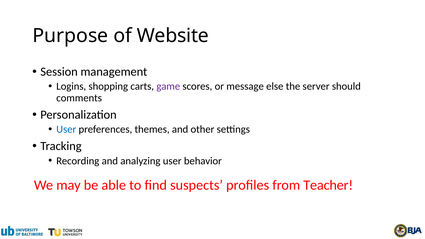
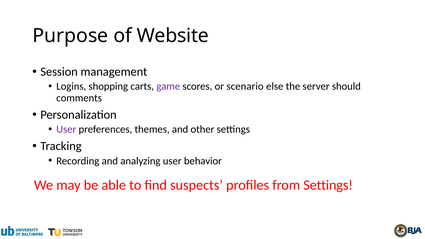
message: message -> scenario (245, 86)
User colour: blue -> purple (66, 129)
from Teacher: Teacher -> Settings (328, 185)
